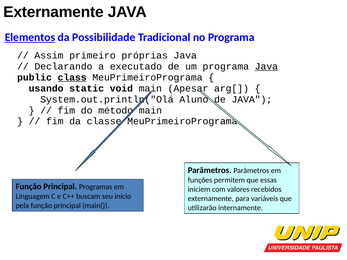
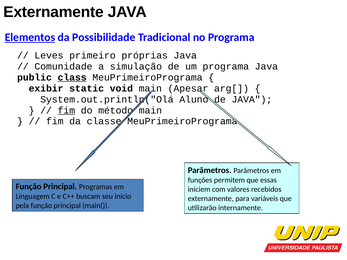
Assim: Assim -> Leves (49, 55)
Declarando: Declarando -> Comunidade (63, 66)
executado: executado -> simulação (136, 66)
Java underline: present -> none (266, 66)
usando: usando -> exibir (46, 88)
fim underline: none -> present (66, 110)
